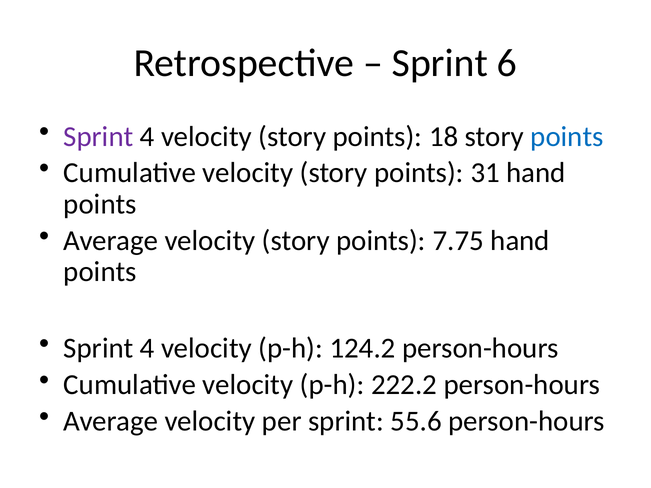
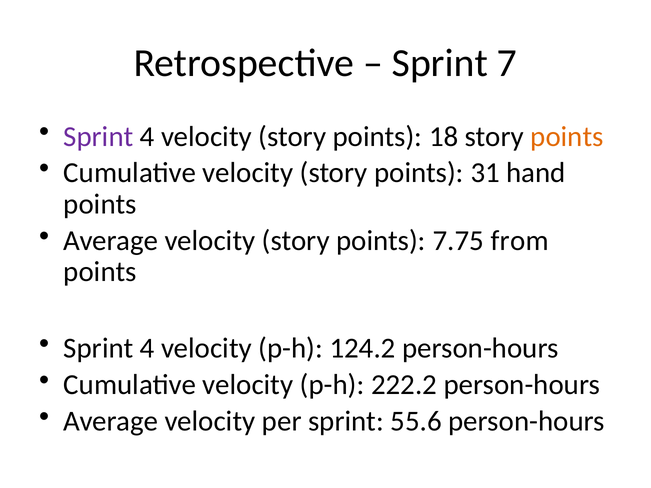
6: 6 -> 7 (507, 63)
points colour: blue -> orange (567, 137)
7.75 hand: hand -> from (520, 241)
